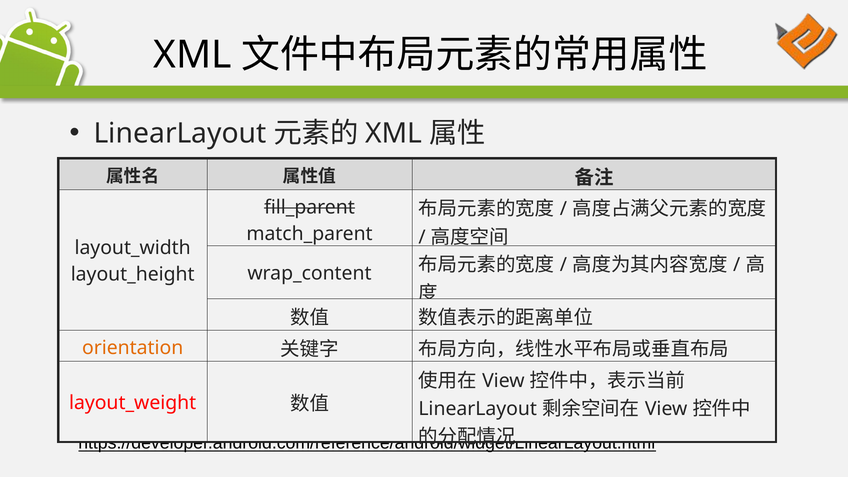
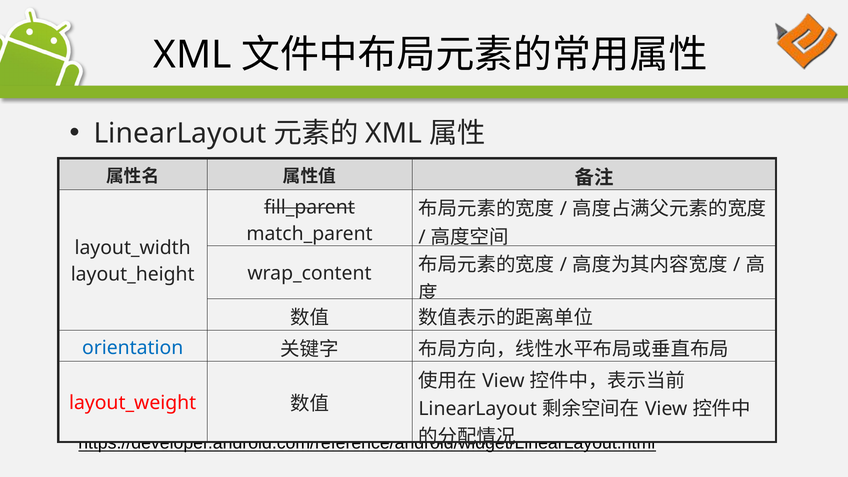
orientation colour: orange -> blue (133, 348)
